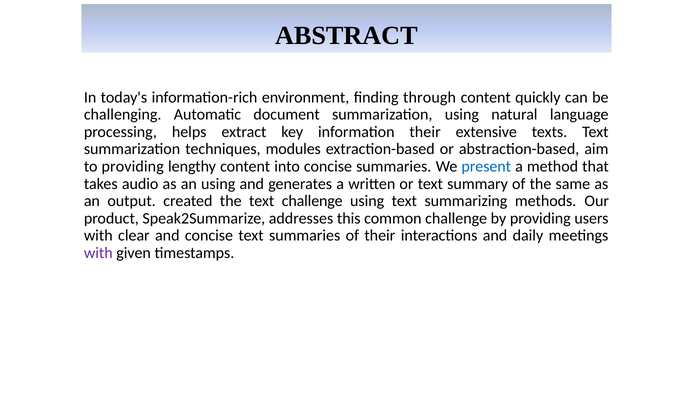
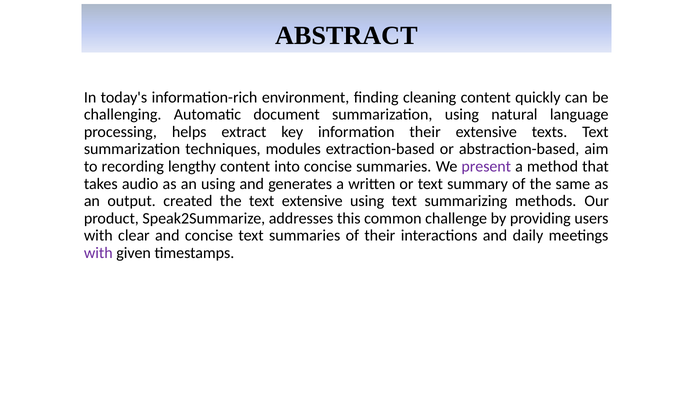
through: through -> cleaning (430, 97)
to providing: providing -> recording (133, 167)
present colour: blue -> purple (486, 167)
text challenge: challenge -> extensive (312, 201)
